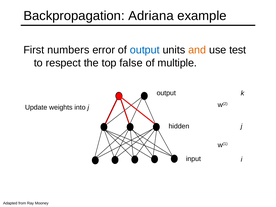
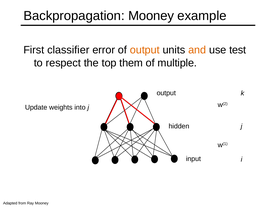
Backpropagation Adriana: Adriana -> Mooney (151, 16)
numbers: numbers -> classifier (68, 50)
output colour: blue -> orange (145, 50)
false: false -> them (131, 63)
